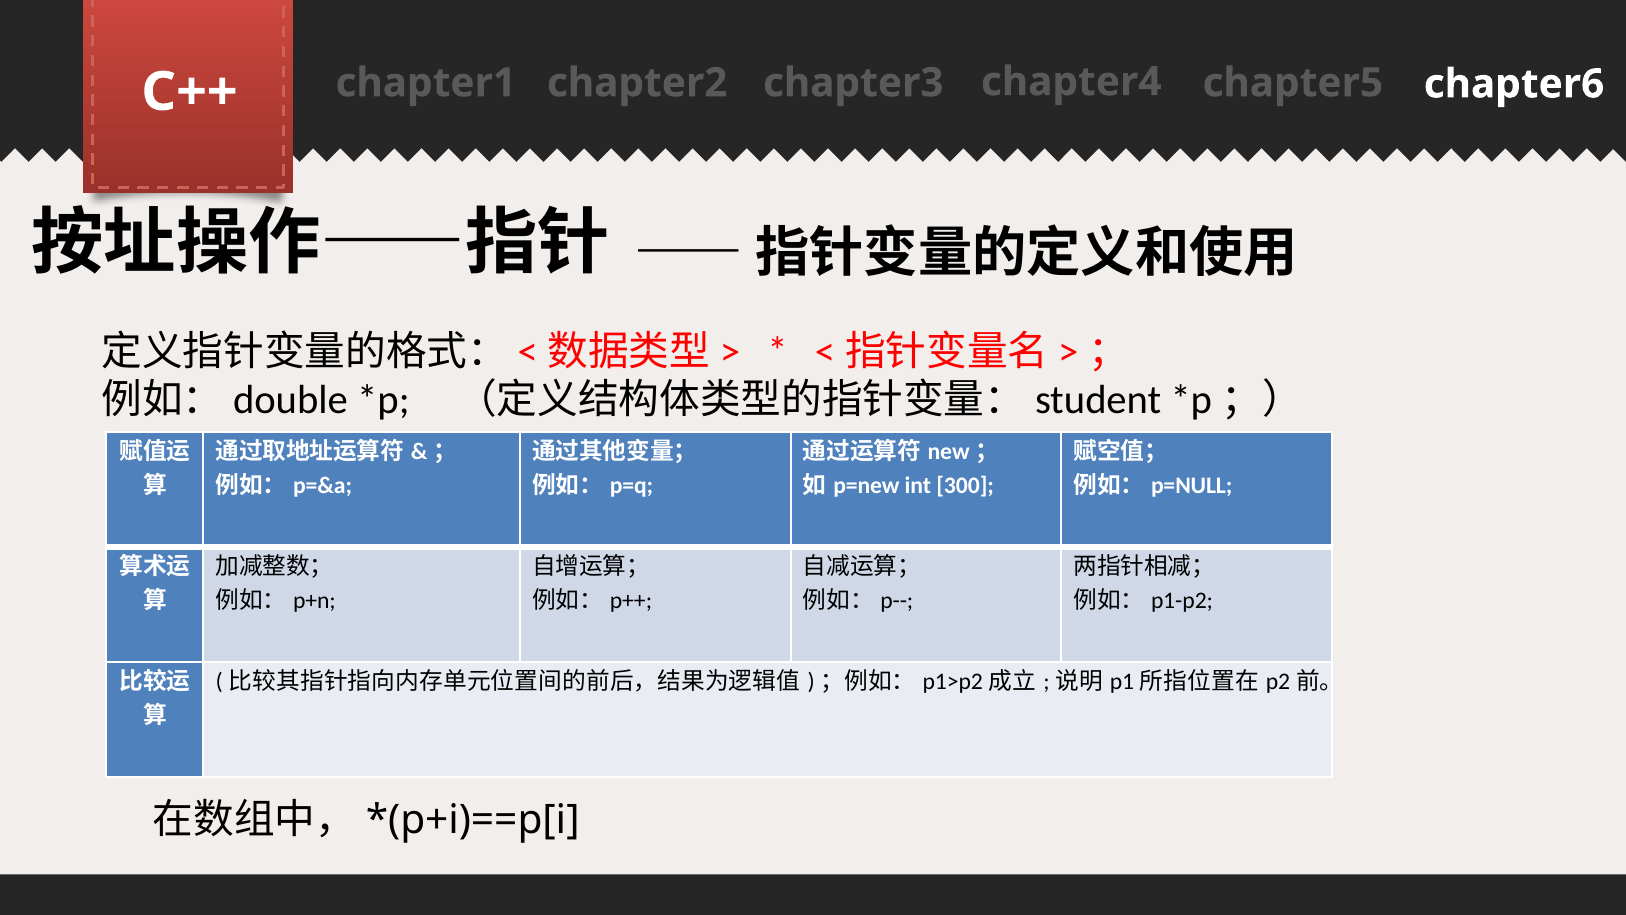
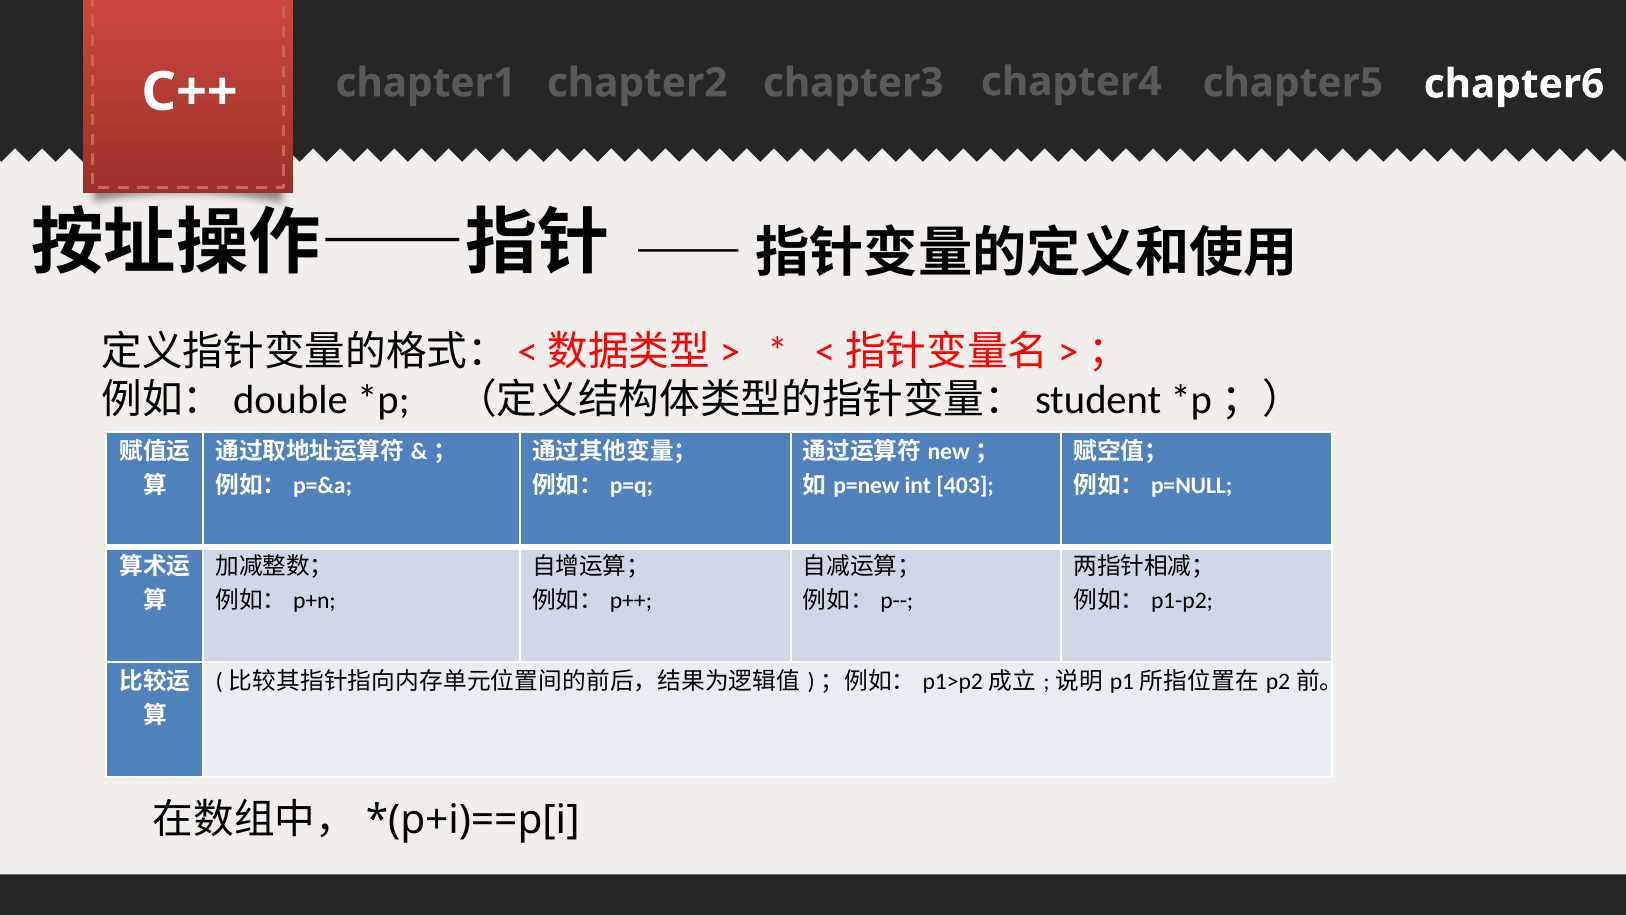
300: 300 -> 403 (965, 485)
